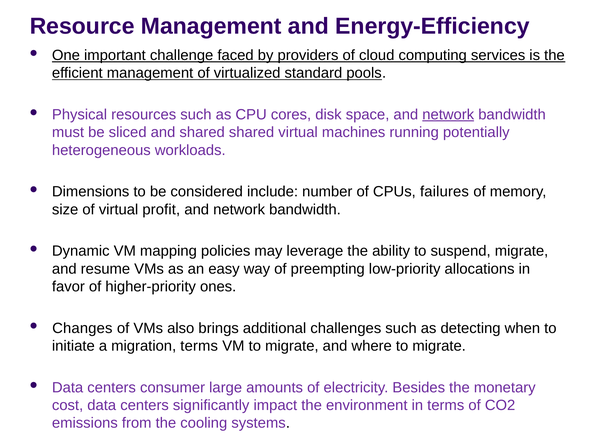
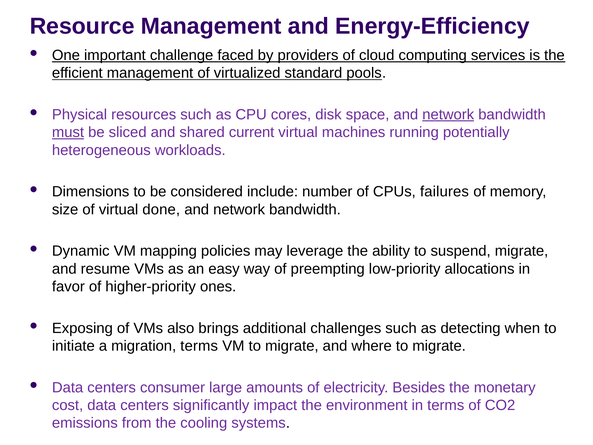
must underline: none -> present (68, 132)
shared shared: shared -> current (252, 132)
profit: profit -> done (161, 209)
Changes: Changes -> Exposing (82, 328)
